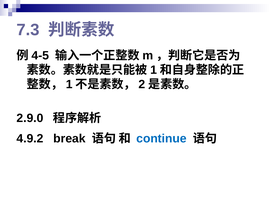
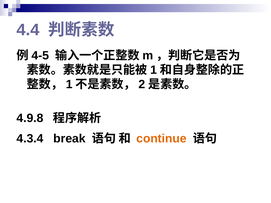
7.3: 7.3 -> 4.4 (28, 30)
2.9.0: 2.9.0 -> 4.9.8 (30, 118)
4.9.2: 4.9.2 -> 4.3.4 (30, 139)
continue colour: blue -> orange (161, 139)
